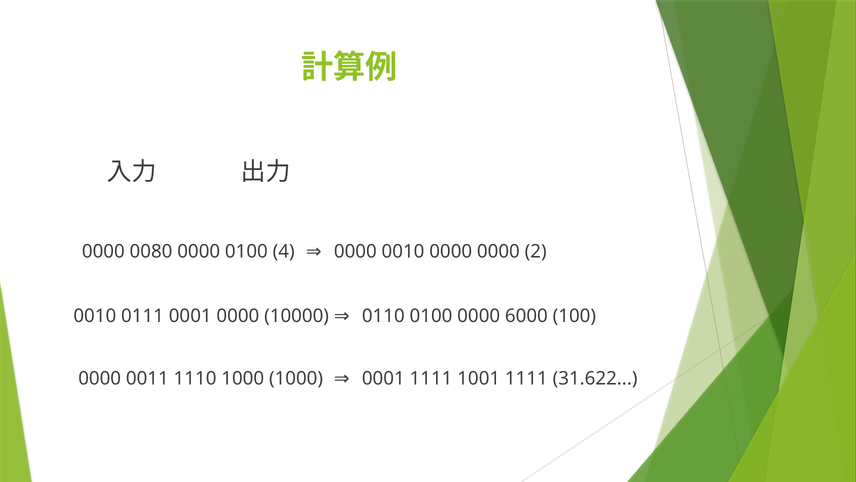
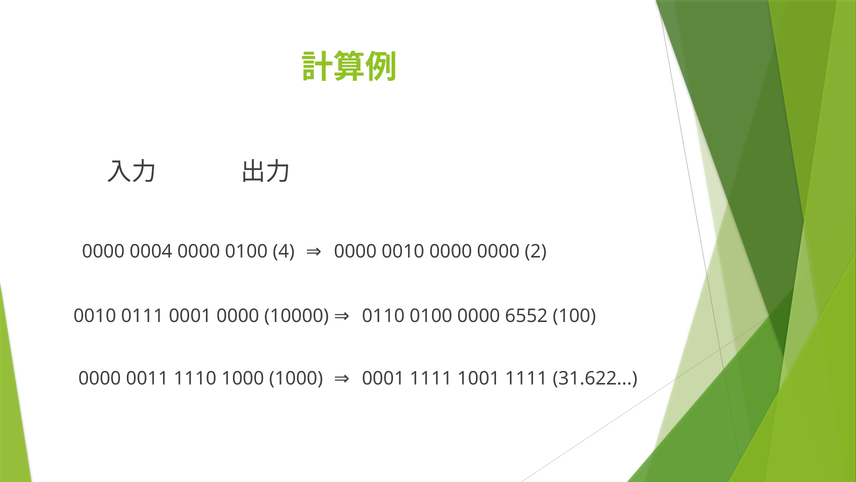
0080: 0080 -> 0004 (151, 252)
6000: 6000 -> 6552 (526, 316)
